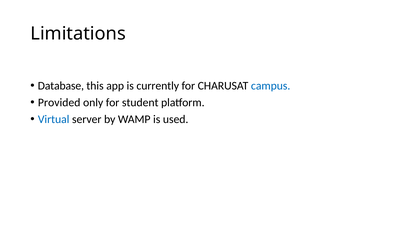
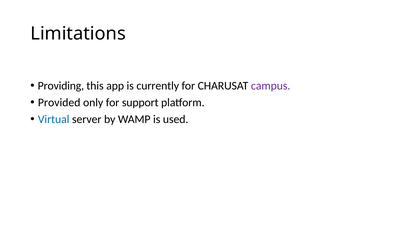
Database: Database -> Providing (61, 86)
campus colour: blue -> purple (271, 86)
student: student -> support (140, 102)
